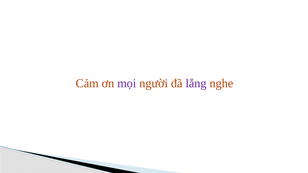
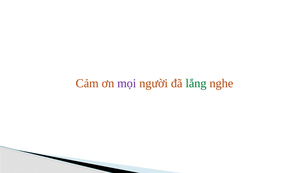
lắng colour: purple -> green (196, 83)
